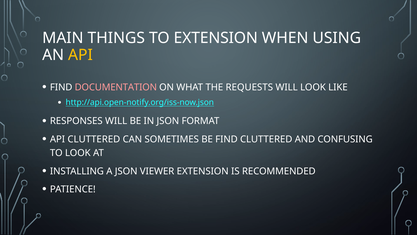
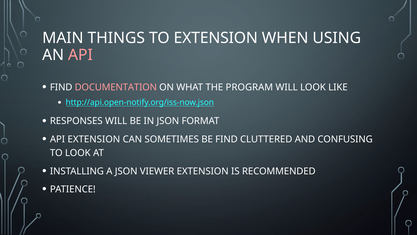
API colour: yellow -> pink (80, 55)
REQUESTS: REQUESTS -> PROGRAM (249, 87)
API CLUTTERED: CLUTTERED -> EXTENSION (94, 139)
